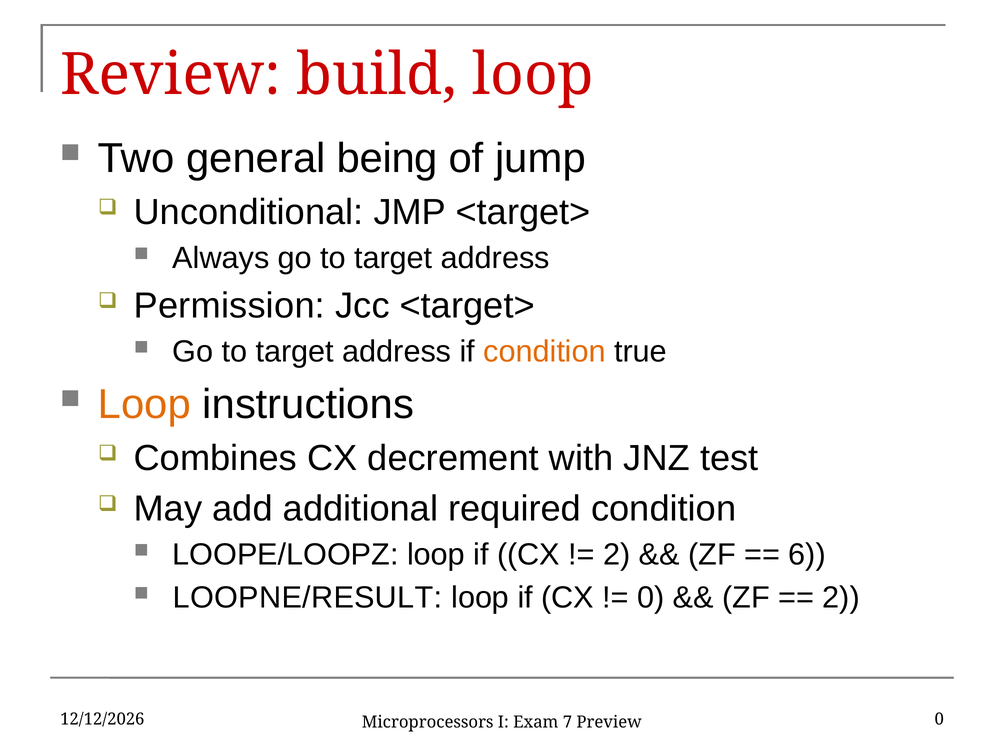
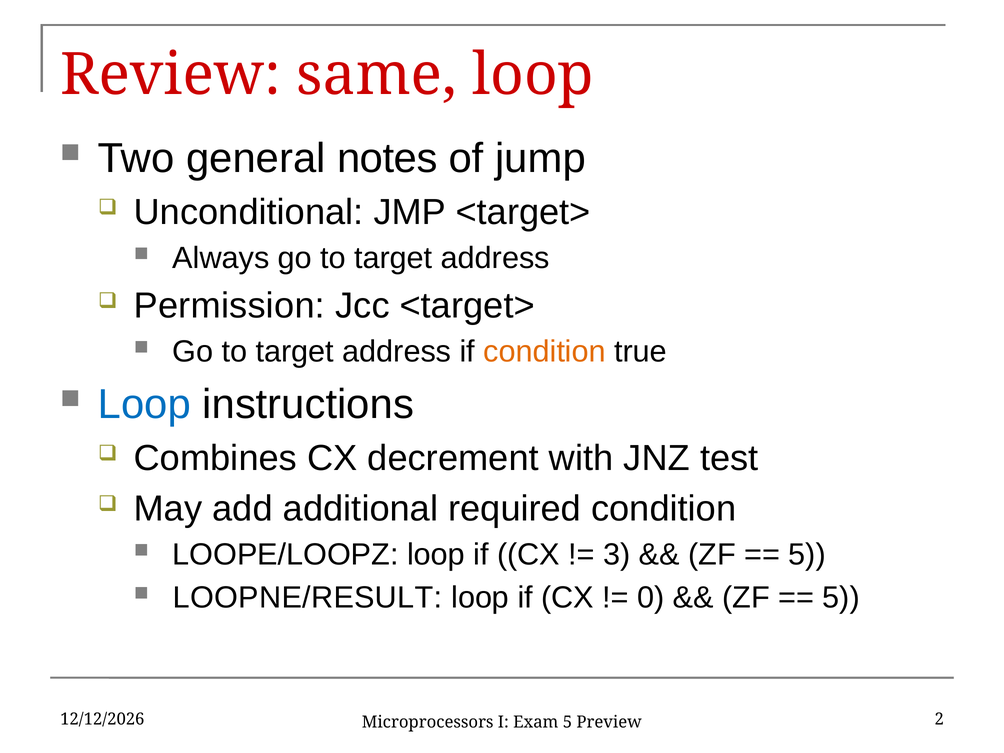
build: build -> same (377, 75)
being: being -> notes (387, 159)
Loop colour: orange -> blue (144, 404)
2: 2 -> 3 (617, 555)
6: 6 -> 5 (807, 555)
2: 2 -> 5 (841, 598)
Exam 7: 7 -> 5 (568, 722)
Preview 0: 0 -> 2 (939, 719)
